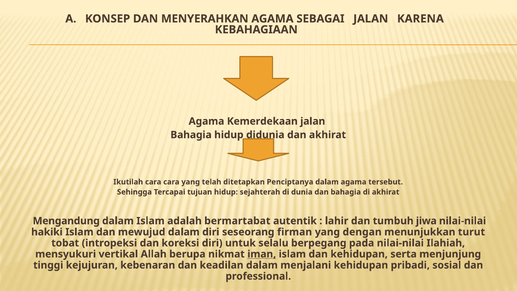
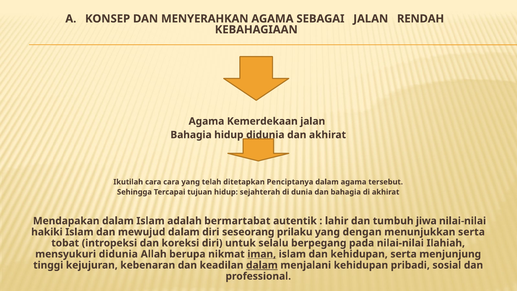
KARENA: KARENA -> RENDAH (421, 19)
Mengandung: Mengandung -> Mendapakan (66, 221)
firman: firman -> prilaku (295, 232)
menunjukkan turut: turut -> serta (471, 232)
mensyukuri vertikal: vertikal -> didunia (118, 254)
dalam underline: none -> present (262, 265)
